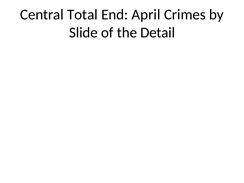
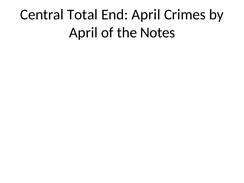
Slide: Slide -> April (83, 33)
Detail: Detail -> Notes (158, 33)
